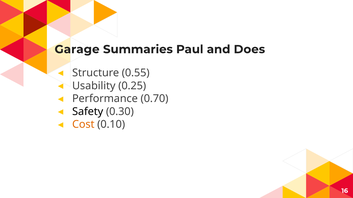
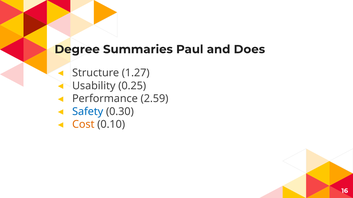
Garage: Garage -> Degree (77, 49)
0.55: 0.55 -> 1.27 (136, 73)
0.70: 0.70 -> 2.59 (154, 99)
Safety colour: black -> blue (88, 112)
